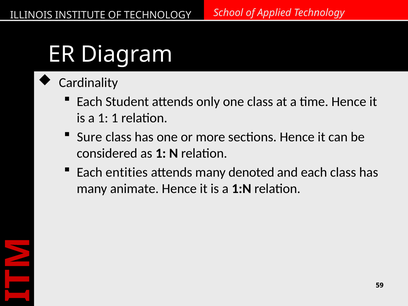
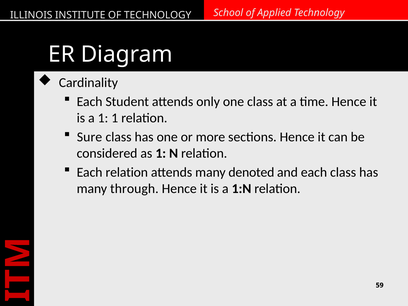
Each entities: entities -> relation (127, 172)
animate: animate -> through (134, 189)
